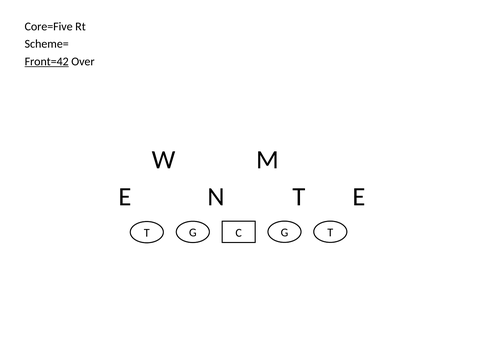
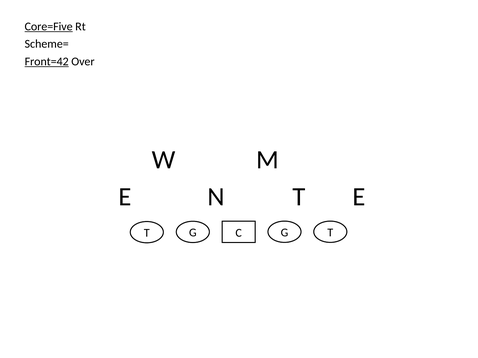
Core=Five underline: none -> present (49, 27)
